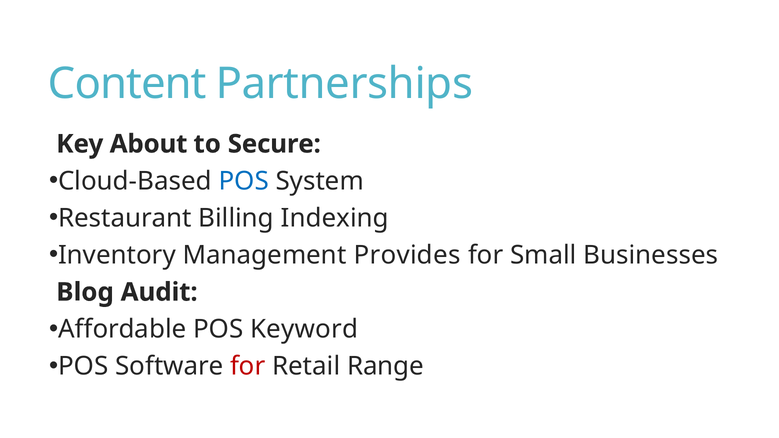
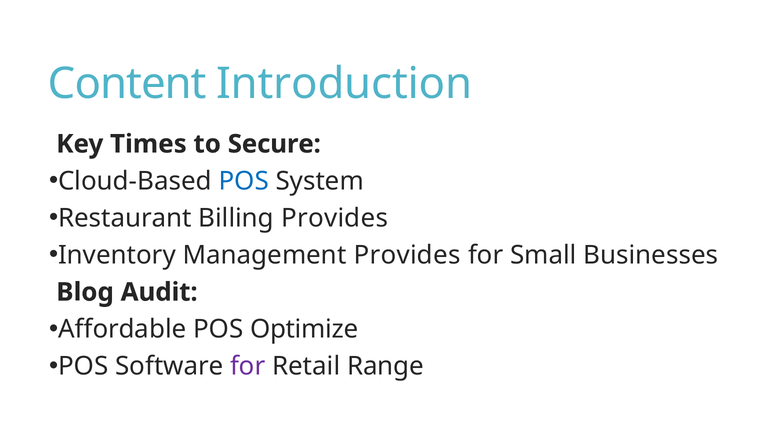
Partnerships: Partnerships -> Introduction (344, 84)
About: About -> Times (148, 144)
Billing Indexing: Indexing -> Provides (335, 218)
Keyword: Keyword -> Optimize (304, 329)
for colour: red -> purple (248, 366)
